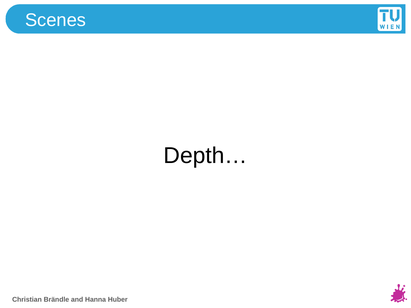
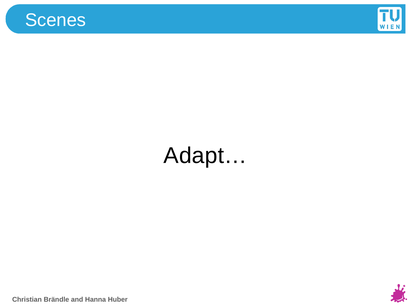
Depth…: Depth… -> Adapt… (205, 156)
